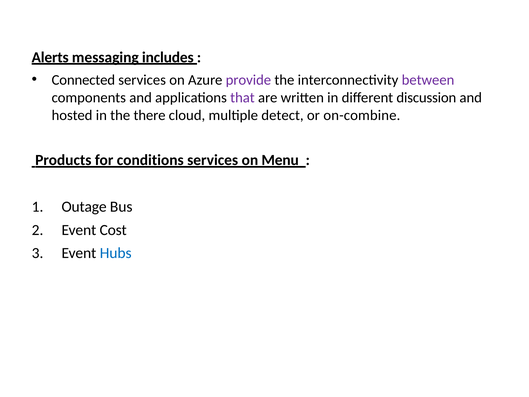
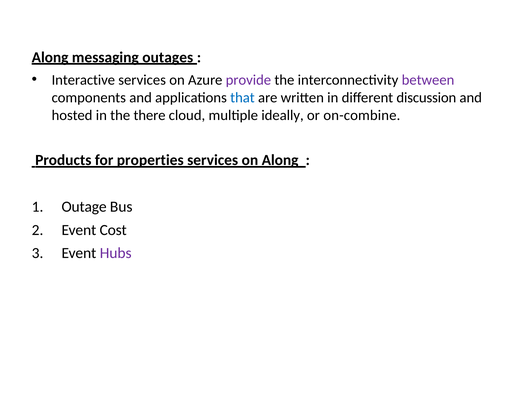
Alerts: Alerts -> Along (50, 57)
includes: includes -> outages (168, 57)
Connected: Connected -> Interactive (83, 80)
that colour: purple -> blue (242, 97)
detect: detect -> ideally (283, 115)
conditions: conditions -> properties (150, 160)
on Menu: Menu -> Along (280, 160)
Hubs colour: blue -> purple (116, 253)
